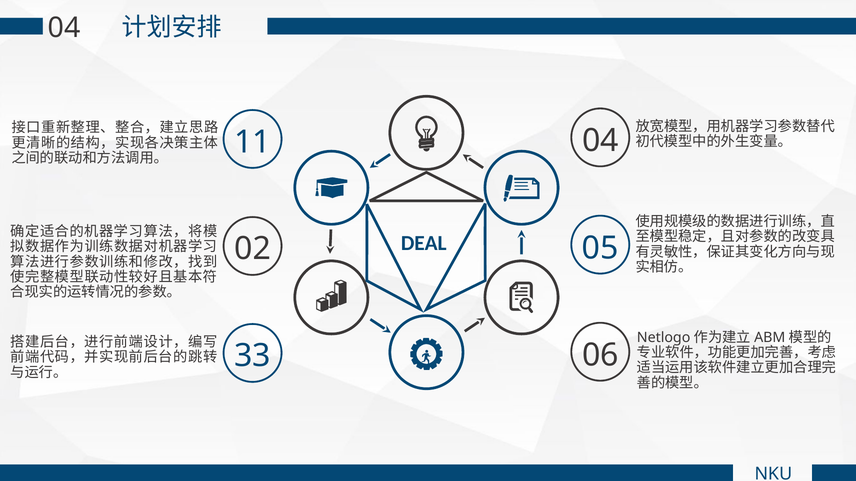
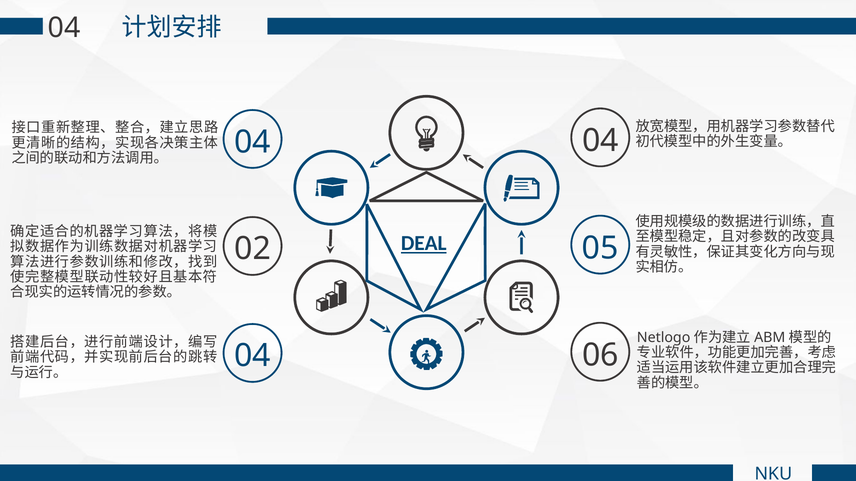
11: 11 -> 04 (252, 142)
DEAL underline: none -> present (424, 244)
33: 33 -> 04 (252, 356)
